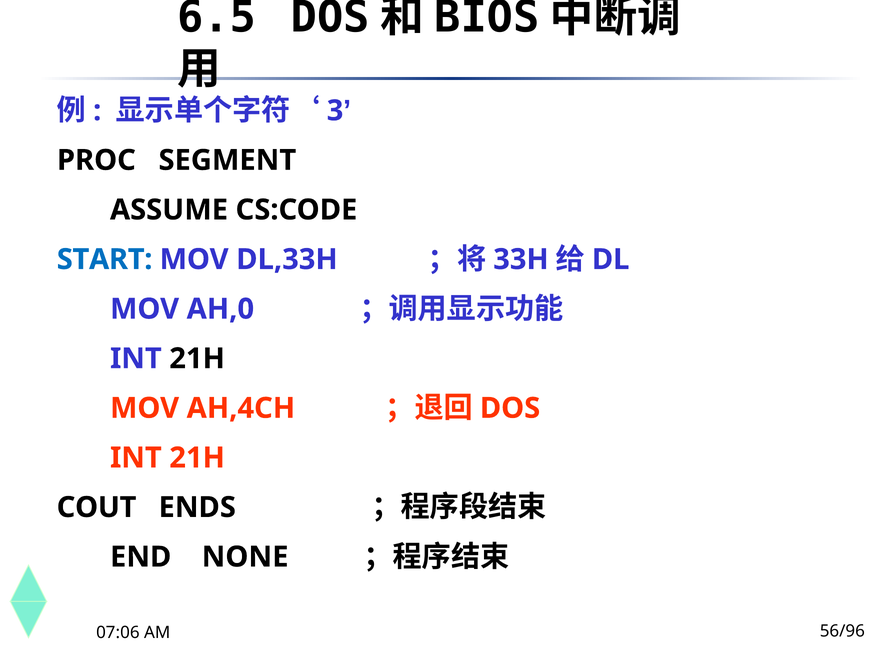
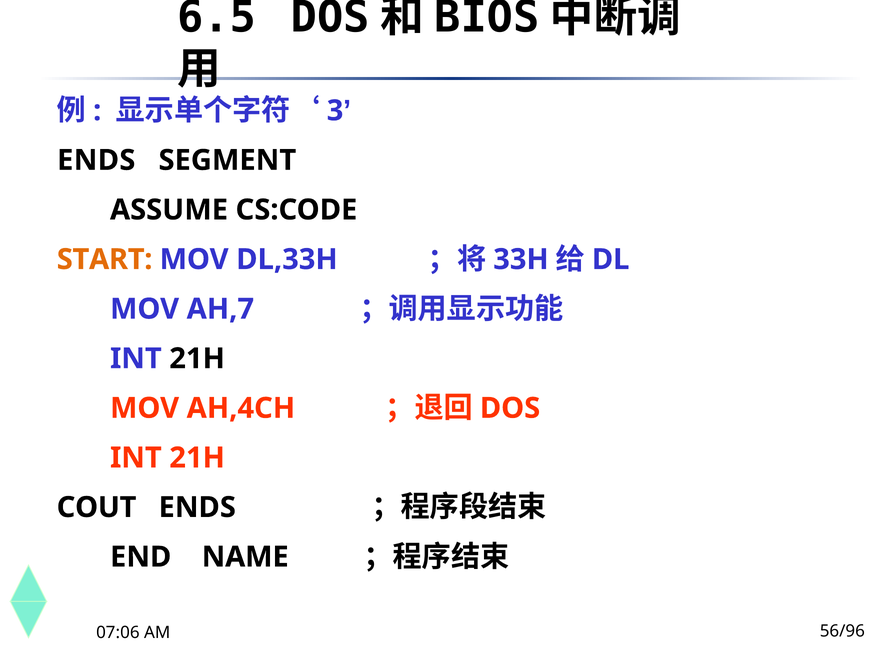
PROC: PROC -> ENDS (96, 160)
START colour: blue -> orange (105, 259)
AH,0: AH,0 -> AH,7 (220, 309)
NONE: NONE -> NAME (245, 557)
